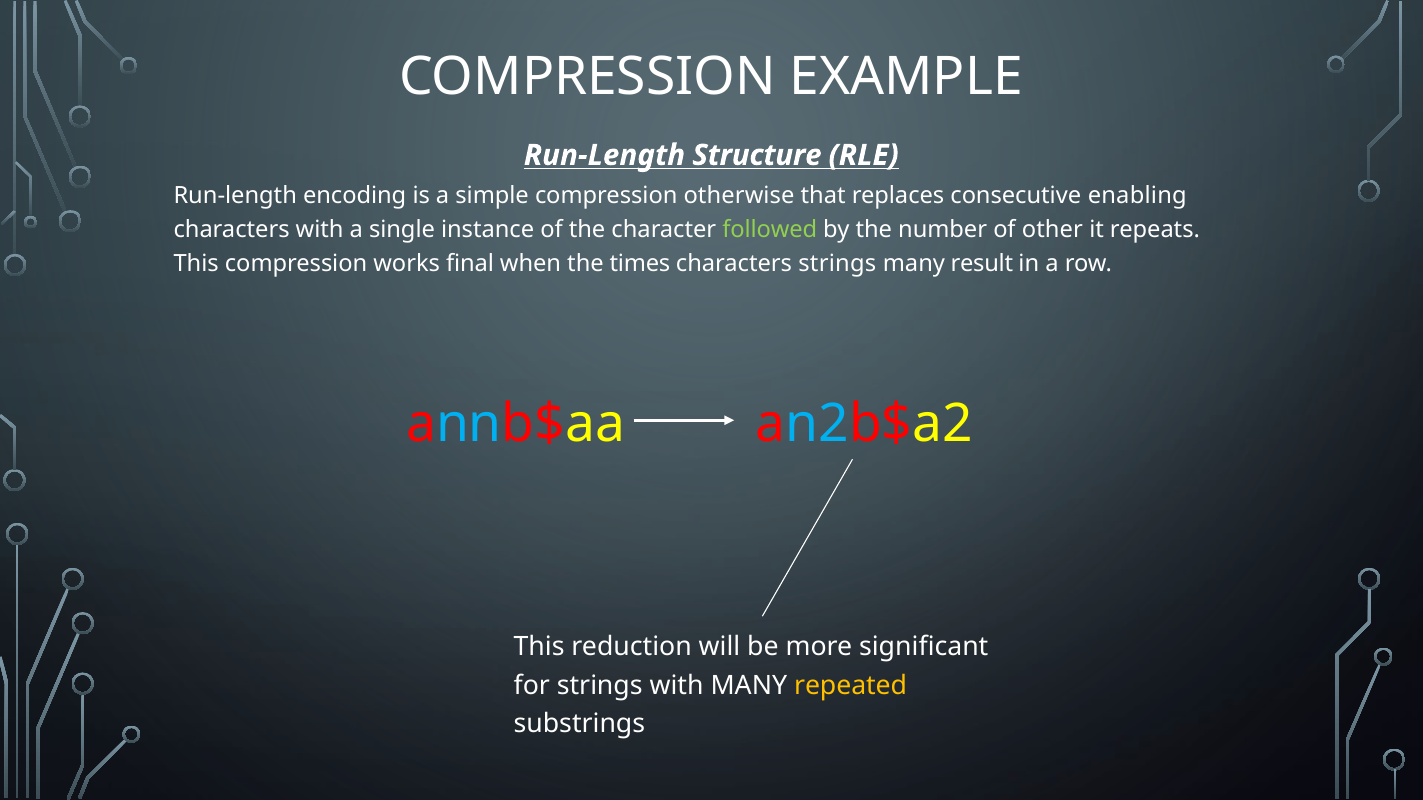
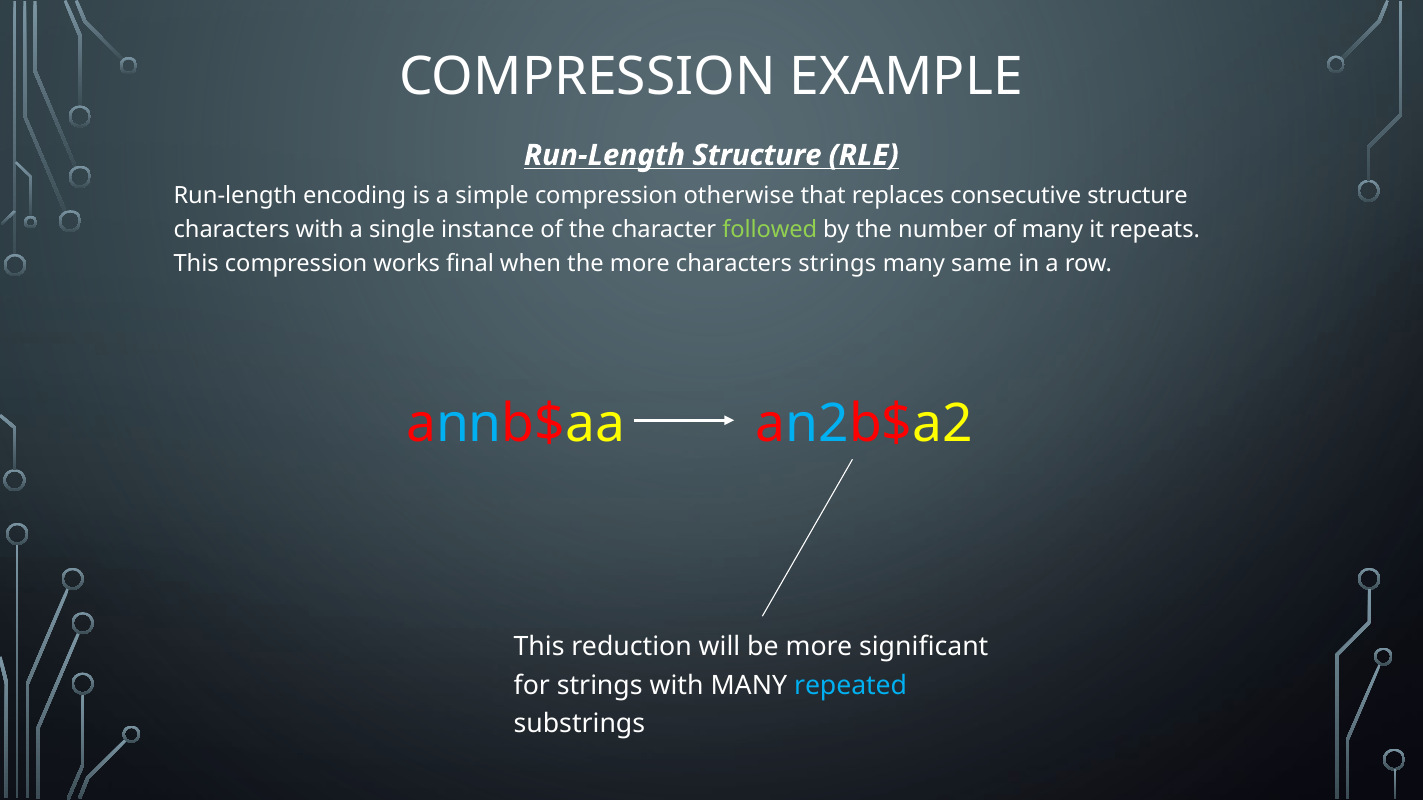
consecutive enabling: enabling -> structure (1137, 196)
of other: other -> many (1053, 230)
the times: times -> more (640, 264)
result: result -> same (982, 264)
repeated colour: yellow -> light blue (851, 686)
